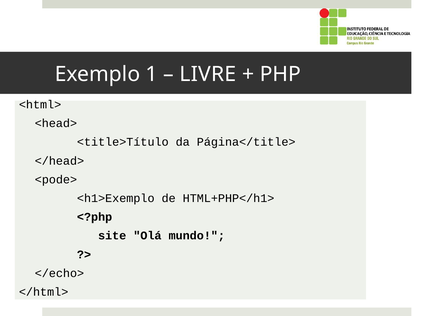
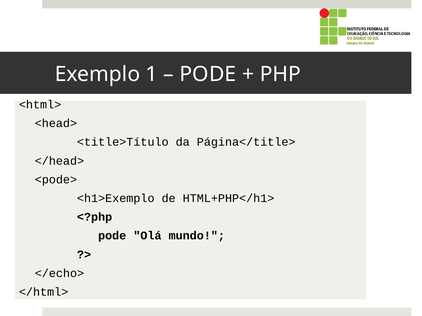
LIVRE: LIVRE -> PODE (208, 74)
site: site -> pode (112, 236)
